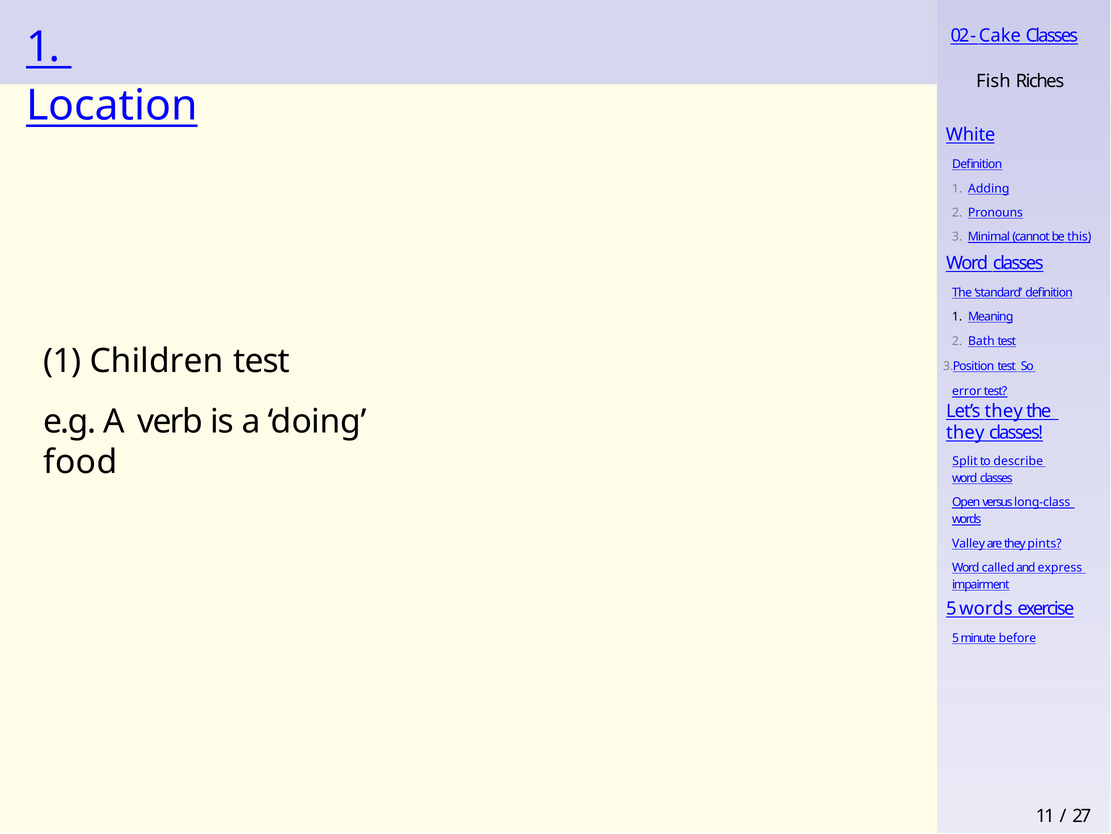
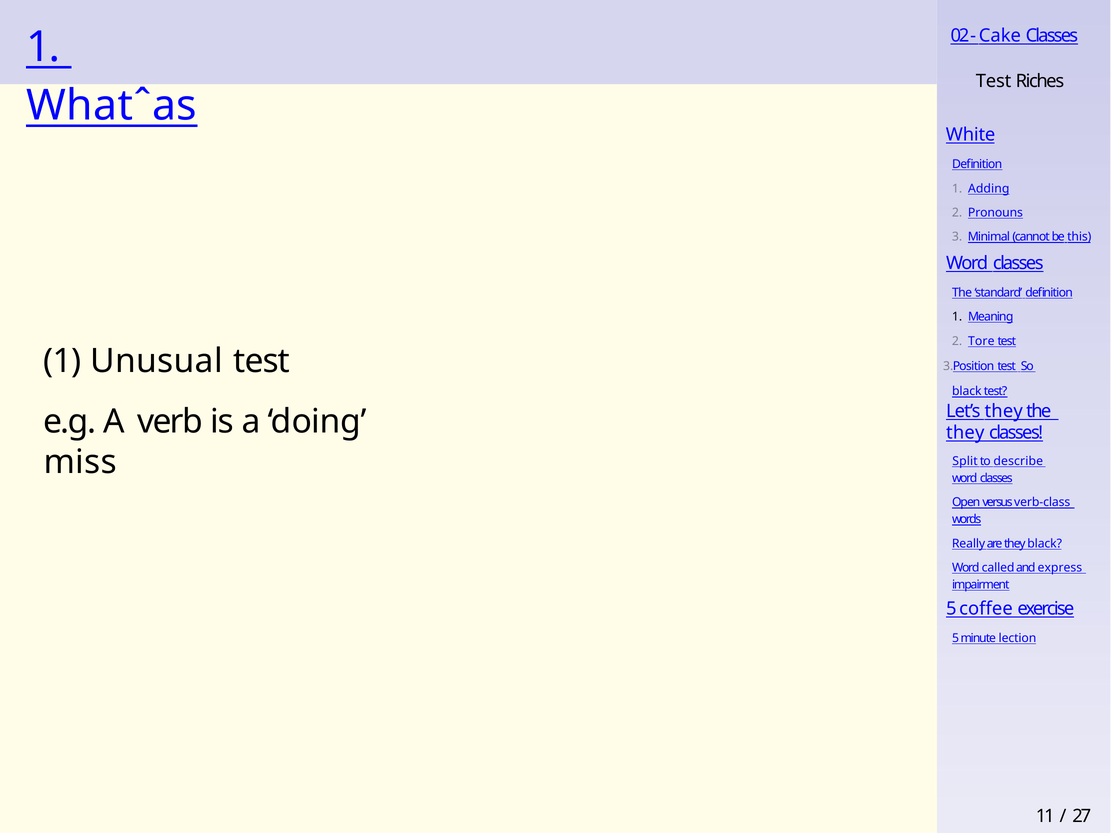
Fish: Fish -> Test (994, 81)
Location: Location -> Whatˆas (112, 106)
Bath: Bath -> Tore (981, 341)
Children: Children -> Unusual (156, 361)
error: error -> black (967, 391)
food: food -> miss (80, 462)
long-class: long-class -> verb-class (1042, 502)
Valley: Valley -> Really (969, 544)
they pints: pints -> black (1045, 544)
5 words: words -> coffee (986, 609)
before: before -> lection (1017, 638)
